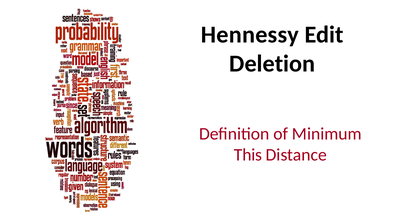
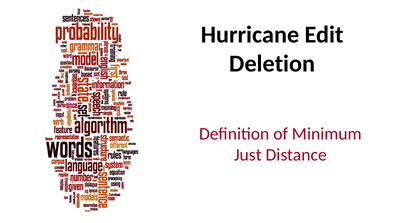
Hennessy: Hennessy -> Hurricane (250, 35)
This: This -> Just (248, 155)
